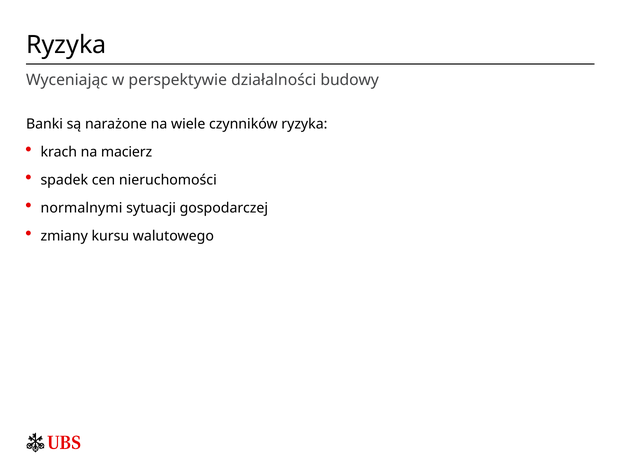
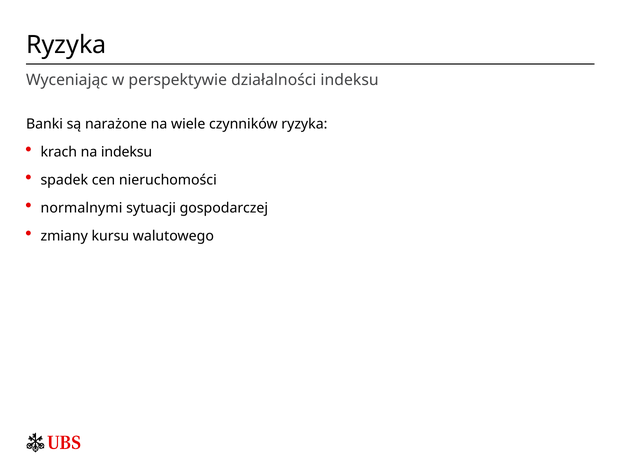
działalności budowy: budowy -> indeksu (350, 80)
na macierz: macierz -> indeksu (127, 152)
